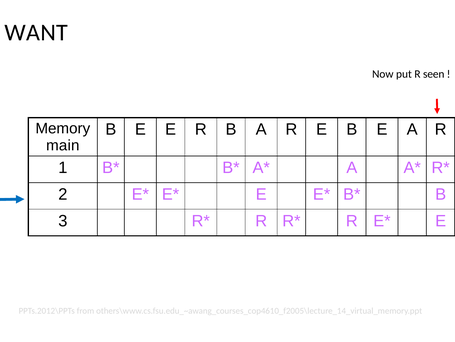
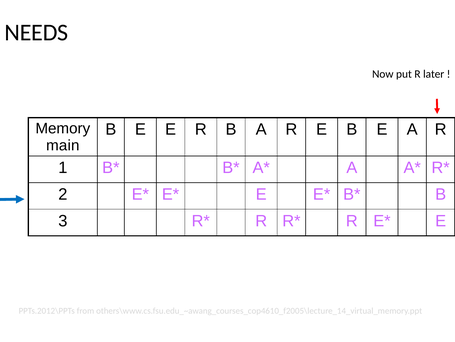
WANT: WANT -> NEEDS (36, 33)
seen: seen -> later (434, 74)
